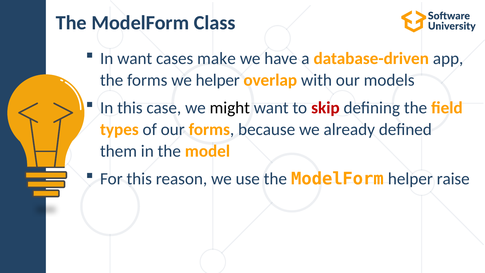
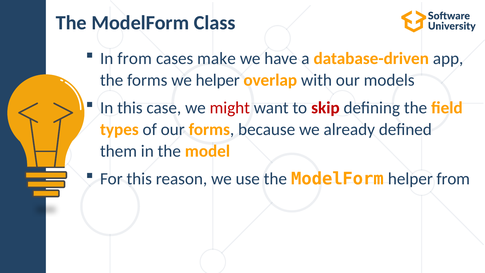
In want: want -> from (135, 59)
might colour: black -> red (230, 108)
helper raise: raise -> from (453, 179)
